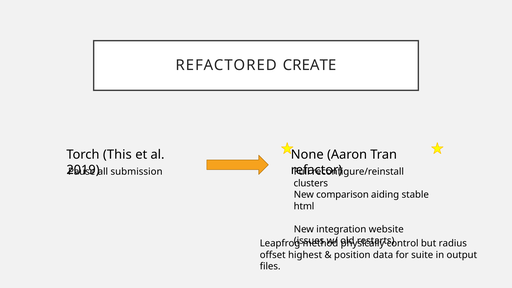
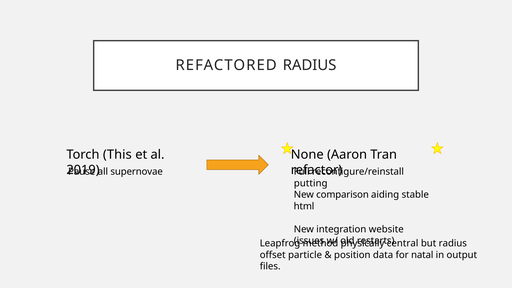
REFACTORED CREATE: CREATE -> RADIUS (310, 65)
submission: submission -> supernovae (137, 172)
clusters: clusters -> putting (311, 183)
control: control -> central (403, 243)
highest: highest -> particle (305, 255)
suite: suite -> natal (422, 255)
